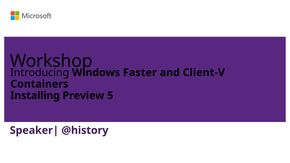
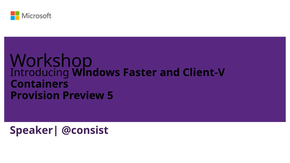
Installing: Installing -> Provision (35, 96)
@history: @history -> @consist (85, 130)
